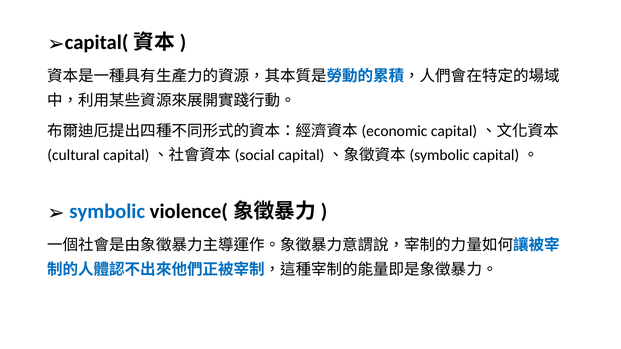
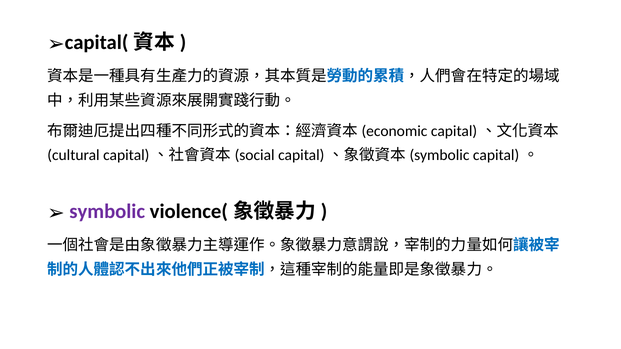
symbolic colour: blue -> purple (107, 212)
